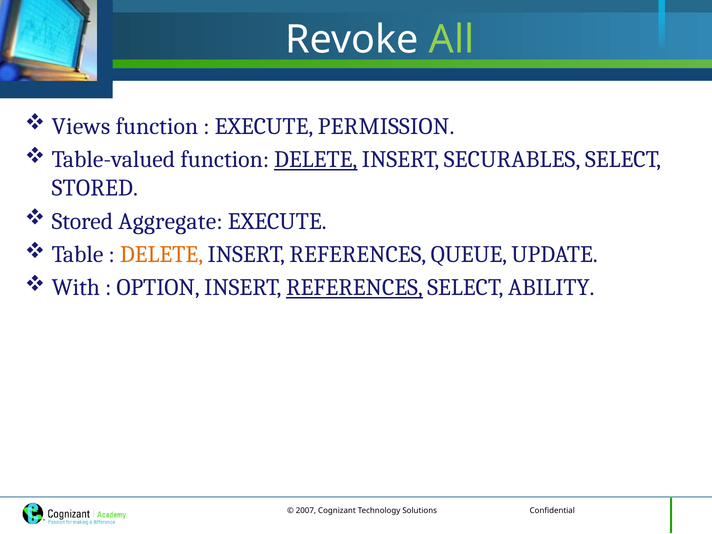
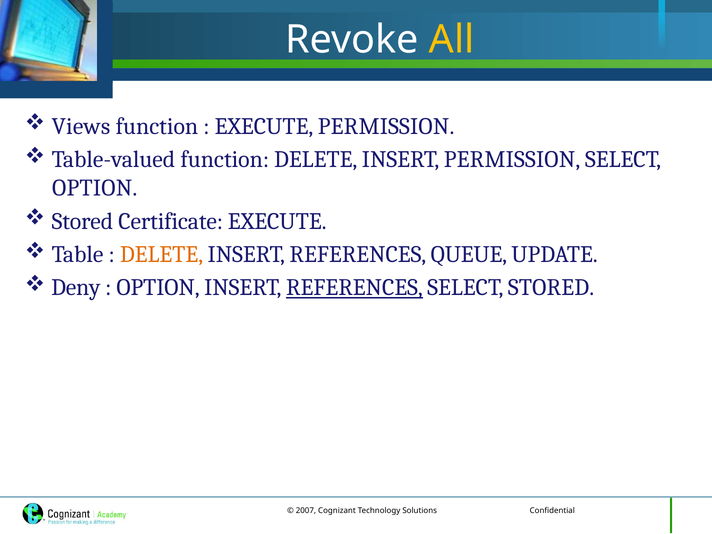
All colour: light green -> yellow (452, 40)
DELETE underline: present -> none (316, 159)
INSERT SECURABLES: SECURABLES -> PERMISSION (512, 159)
STORED: STORED -> OPTION (95, 188)
Aggregate: Aggregate -> Certificate (171, 221)
With: With -> Deny (76, 288)
SELECT ABILITY: ABILITY -> STORED (551, 288)
